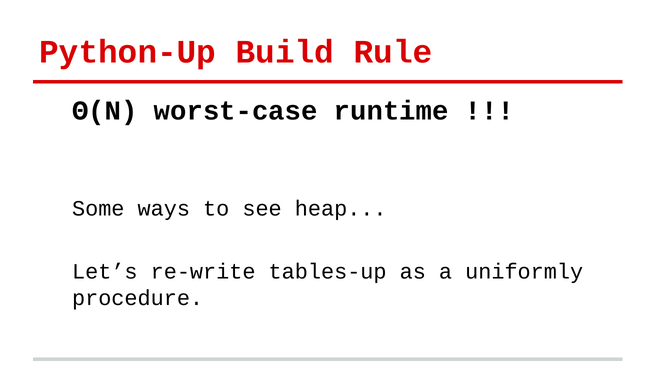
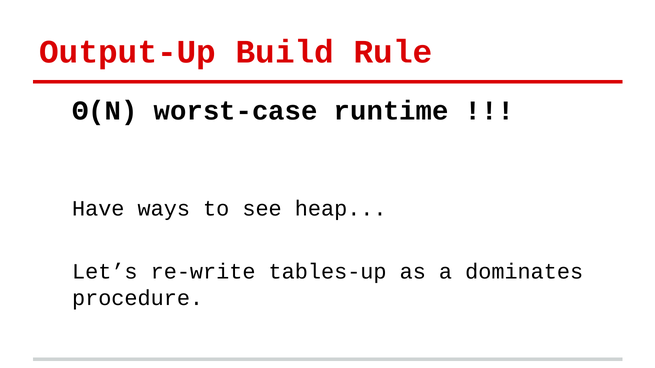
Python-Up: Python-Up -> Output-Up (128, 52)
Some: Some -> Have (98, 209)
uniformly: uniformly -> dominates (524, 272)
